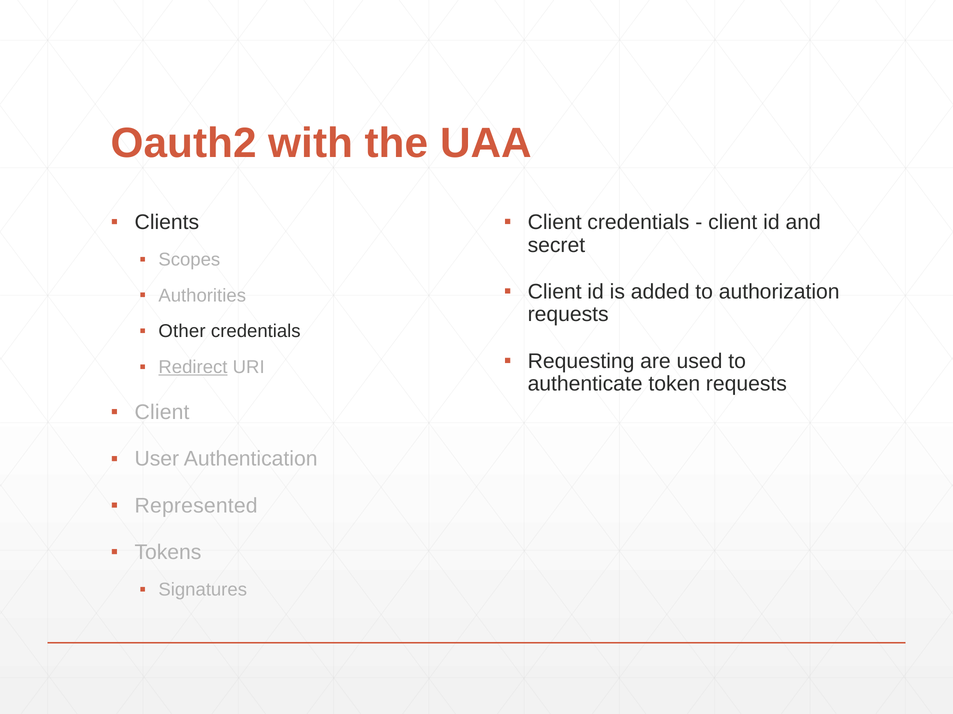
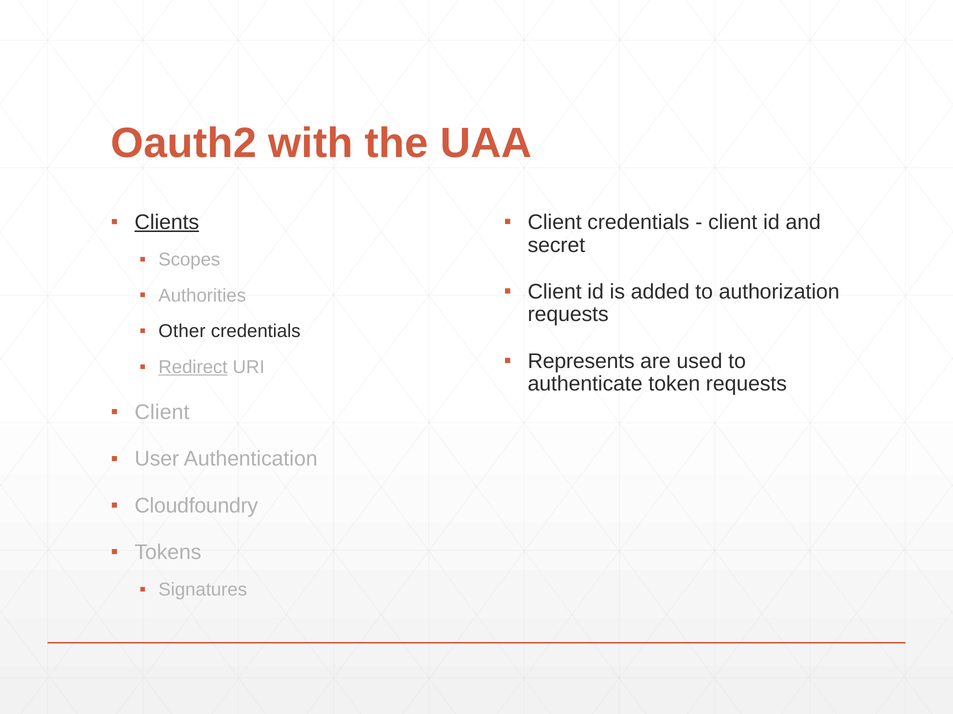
Clients underline: none -> present (167, 223)
Requesting: Requesting -> Represents (581, 361)
Represented: Represented -> Cloudfoundry (196, 506)
